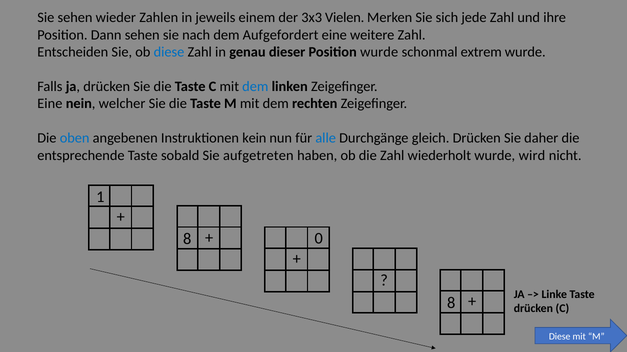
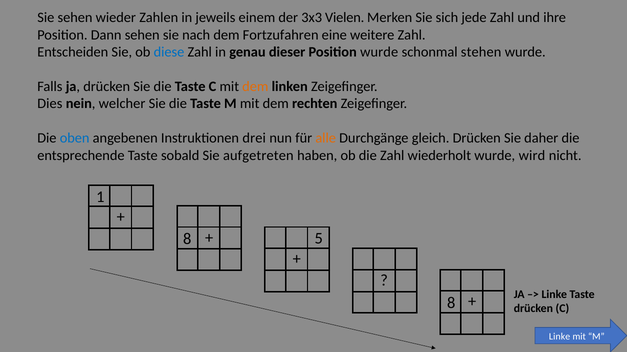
Aufgefordert: Aufgefordert -> Fortzufahren (281, 35)
extrem: extrem -> stehen (481, 52)
dem colour: blue -> orange (255, 87)
Eine: Eine -> Dies (50, 104)
kein: kein -> drei (254, 138)
alle colour: blue -> orange (326, 138)
0: 0 -> 5 (319, 239)
Diese: Diese -> Linke (560, 337)
